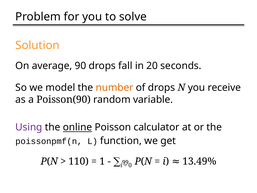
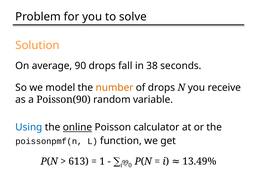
20: 20 -> 38 (152, 66)
Using colour: purple -> blue (29, 127)
110: 110 -> 613 (79, 161)
